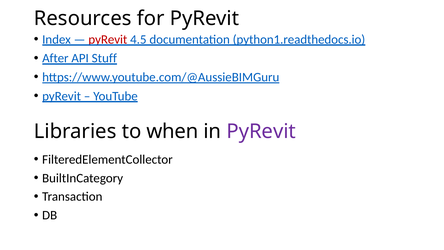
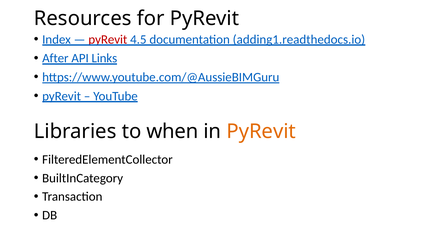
python1.readthedocs.io: python1.readthedocs.io -> adding1.readthedocs.io (299, 39)
Stuff: Stuff -> Links (104, 58)
PyRevit colour: purple -> orange (261, 131)
